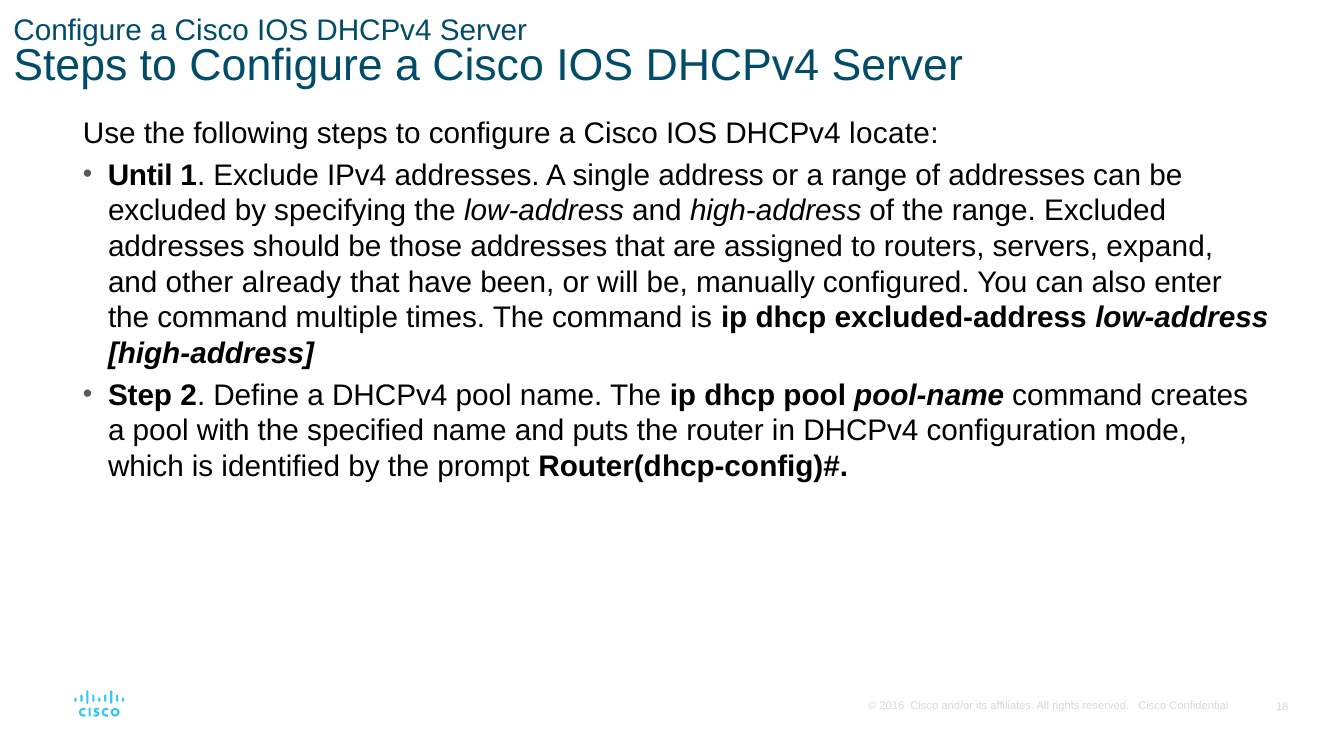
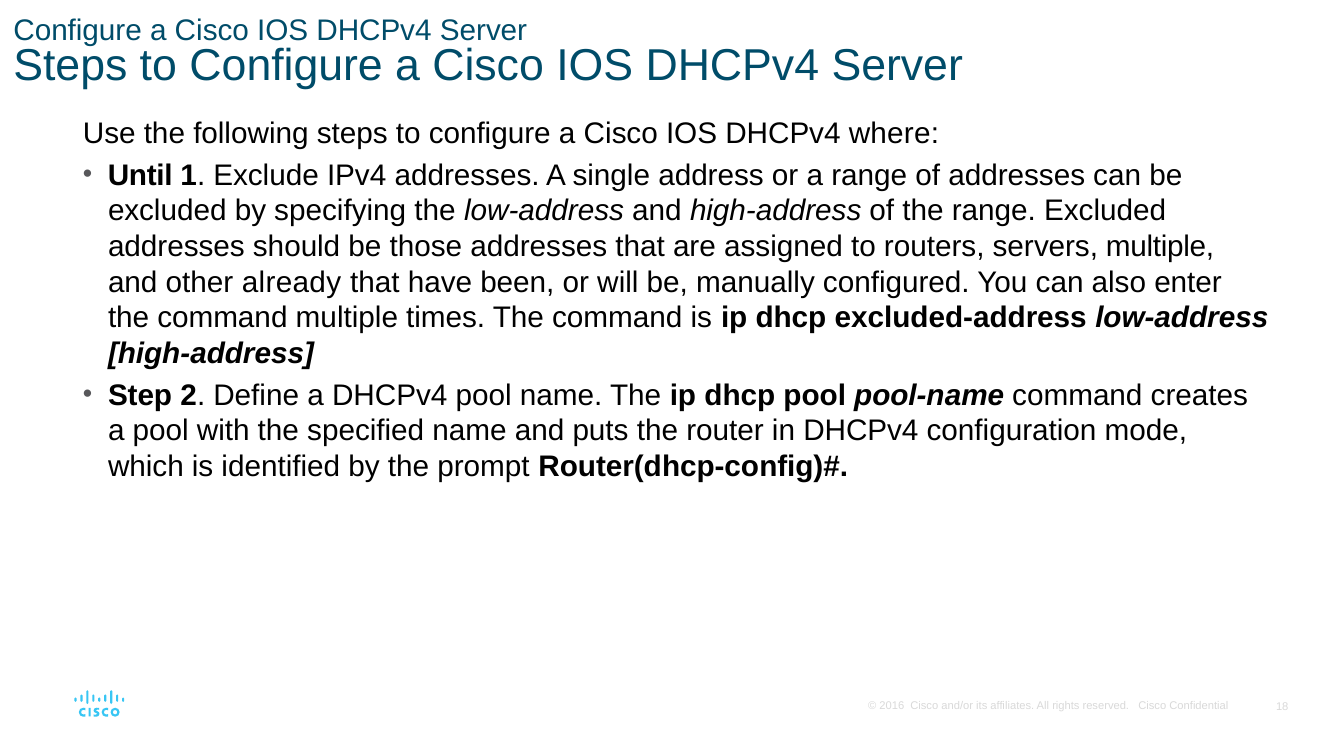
locate: locate -> where (894, 134)
servers expand: expand -> multiple (1160, 247)
